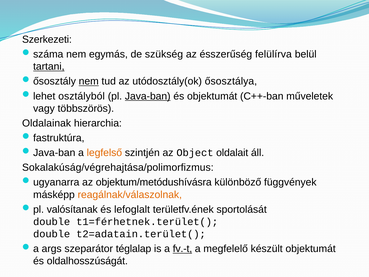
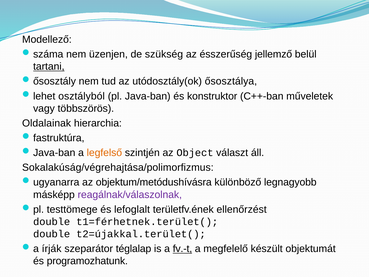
Szerkezeti: Szerkezeti -> Modellező (47, 39)
egymás: egymás -> üzenjen (108, 54)
felülírva: felülírva -> jellemző (274, 54)
nem underline: present -> none (89, 81)
Java-ban underline: present -> none (148, 96)
és objektumát: objektumát -> konstruktor (212, 96)
oldalait: oldalait -> választ (232, 153)
függvények: függvények -> legnagyobb (290, 182)
reagálnak/válaszolnak colour: orange -> purple (130, 194)
valósítanak: valósítanak -> testtömege (72, 209)
sportolását: sportolását -> ellenőrzést (242, 209)
t2=adatain.terület(: t2=adatain.terület( -> t2=újakkal.terület( (141, 234)
args: args -> írják (52, 249)
oldalhosszúságát: oldalhosszúságát -> programozhatunk (87, 261)
